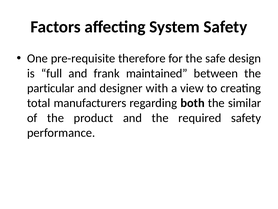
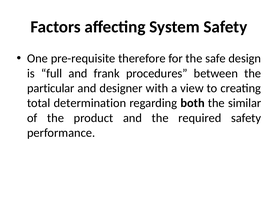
maintained: maintained -> procedures (157, 73)
manufacturers: manufacturers -> determination (90, 103)
